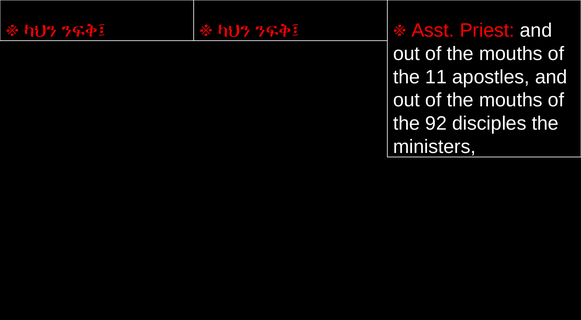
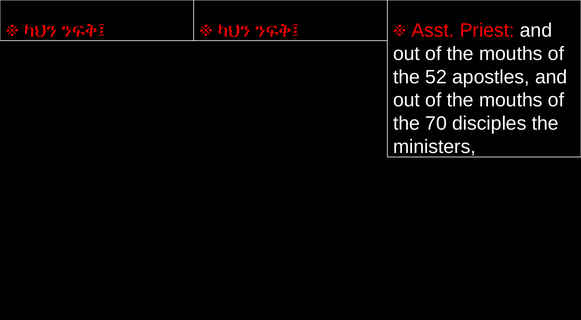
11: 11 -> 52 (436, 77)
92: 92 -> 70 (436, 123)
